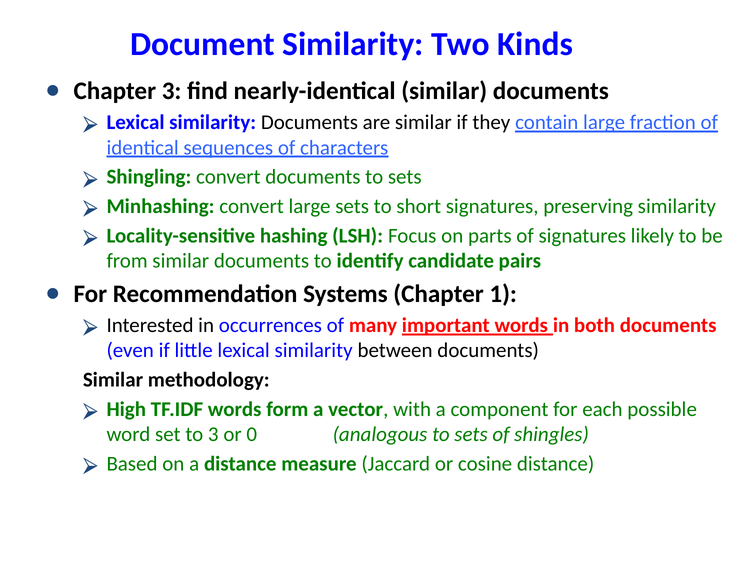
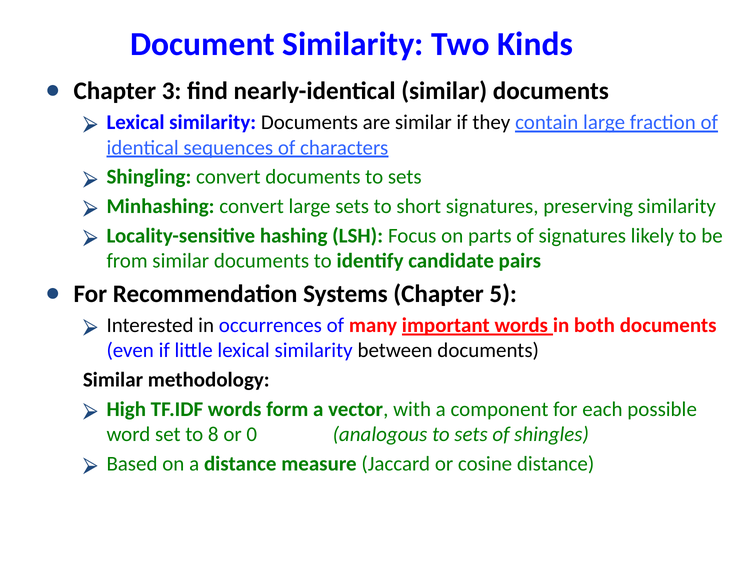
1: 1 -> 5 (503, 294)
to 3: 3 -> 8 (213, 434)
